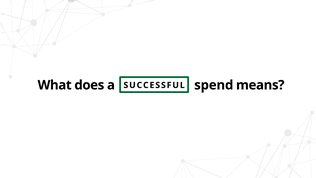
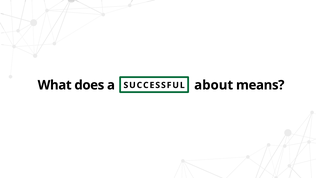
spend: spend -> about (214, 85)
